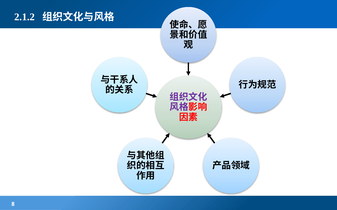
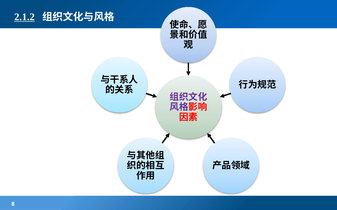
2.1.2 underline: none -> present (24, 17)
